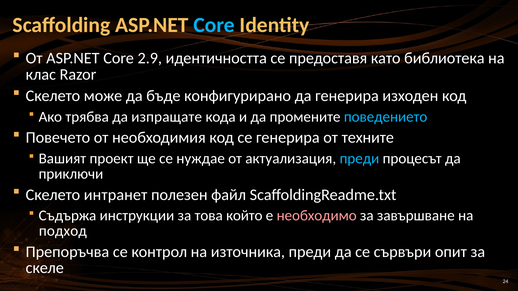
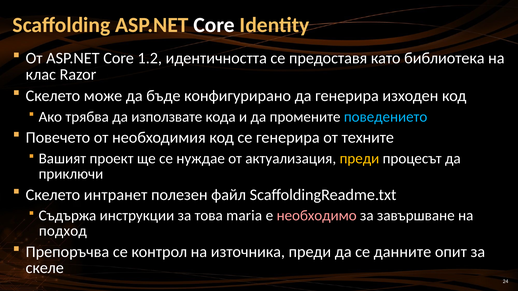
Core colour: light blue -> white (214, 25)
2.9: 2.9 -> 1.2 (150, 58)
изпращате: изпращате -> използвате (167, 117)
преди colour: light blue -> yellow (359, 159)
който: който -> maria (244, 216)
сървъри: сървъри -> данните (402, 252)
